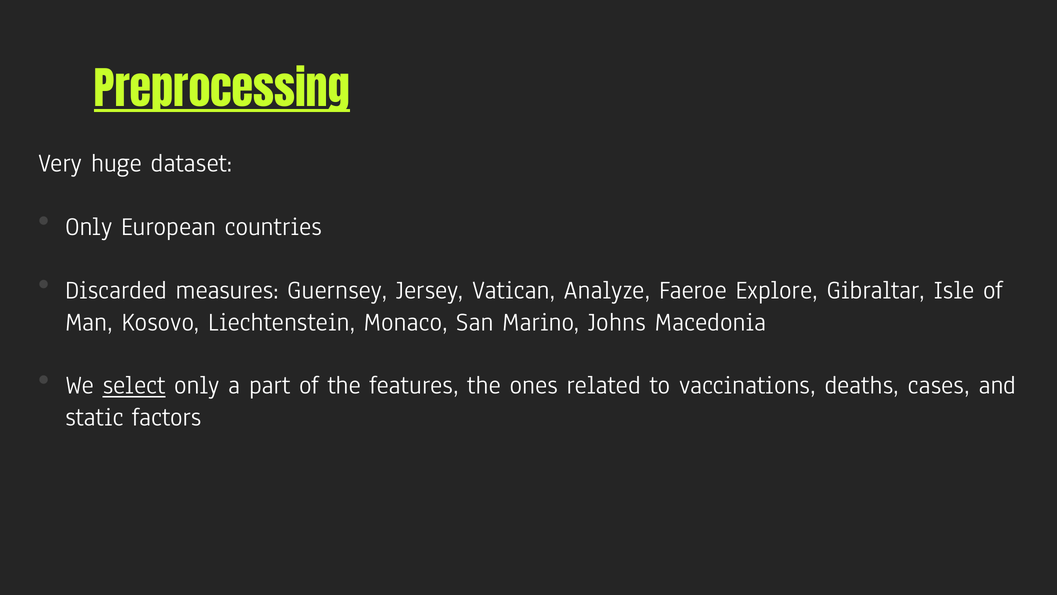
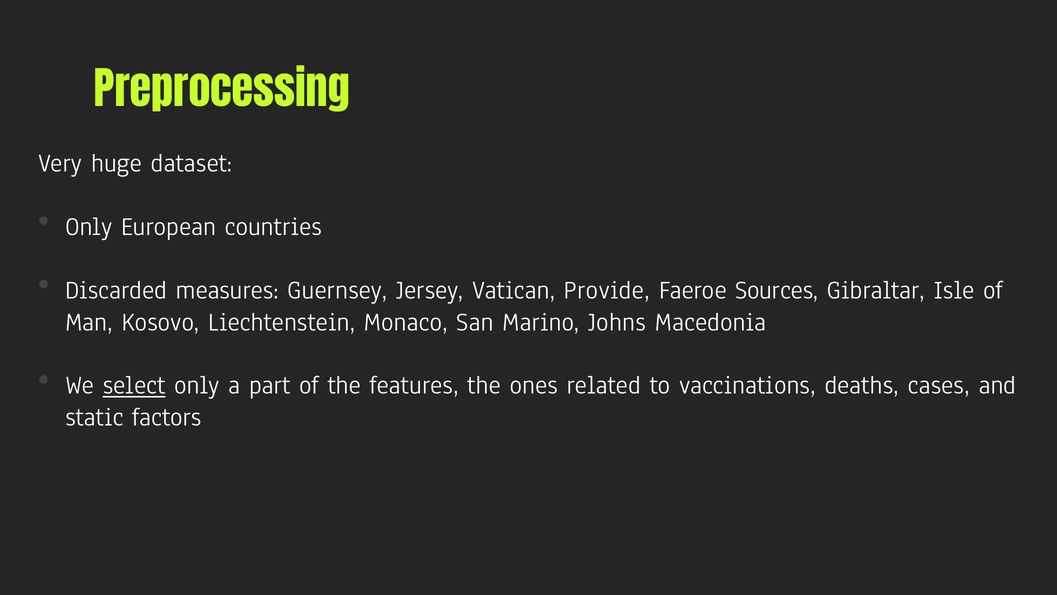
Preprocessing underline: present -> none (222, 92)
Analyze: Analyze -> Provide (607, 290)
Explore: Explore -> Sources (777, 290)
